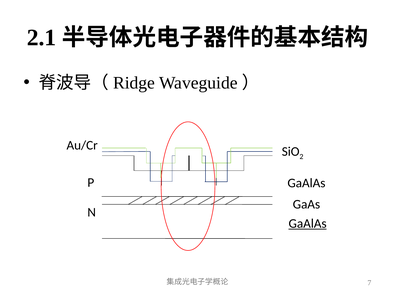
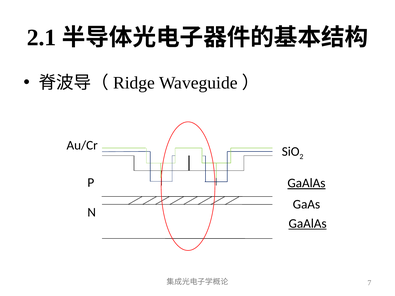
GaAlAs underline: none -> present (306, 183)
